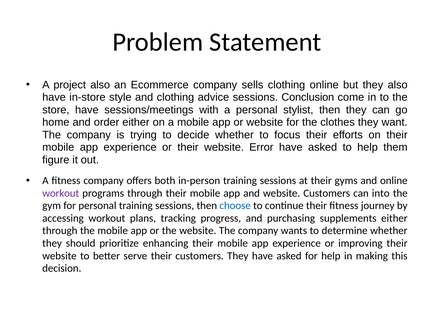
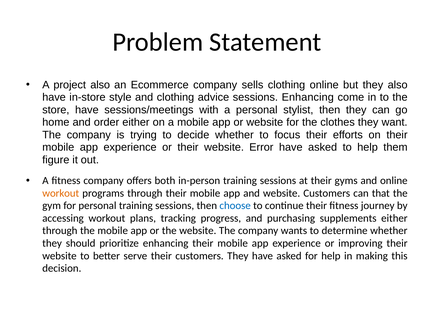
sessions Conclusion: Conclusion -> Enhancing (308, 97)
workout colour: purple -> orange (61, 194)
into: into -> that (381, 194)
